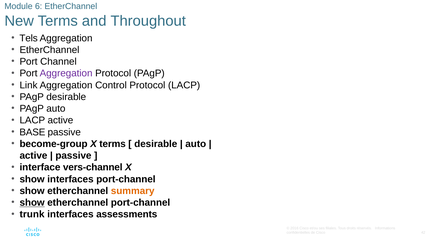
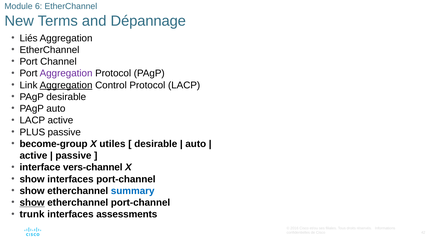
Throughout: Throughout -> Dépannage (148, 21)
Tels: Tels -> Liés (29, 38)
Aggregation underline: none -> present (66, 85)
BASE: BASE -> PLUS (32, 132)
X terms: terms -> utiles (112, 144)
summary colour: orange -> blue (133, 191)
